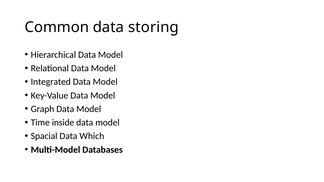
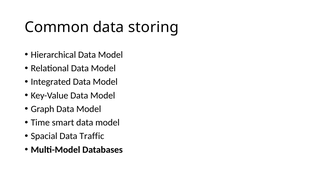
inside: inside -> smart (63, 123)
Which: Which -> Traffic (92, 136)
